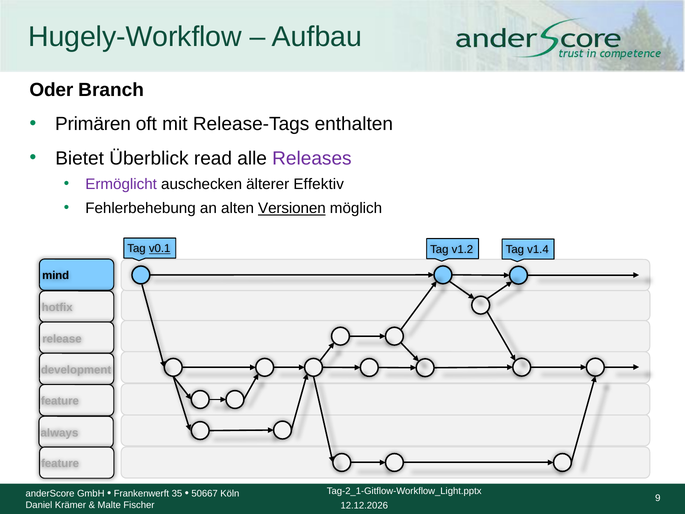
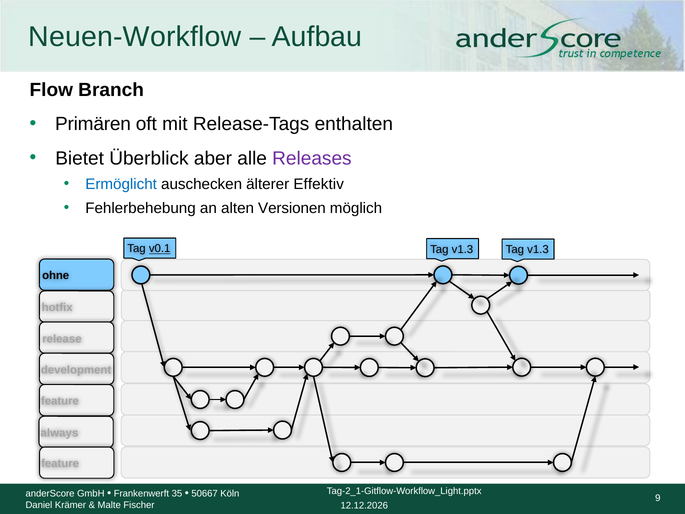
Hugely-Workflow: Hugely-Workflow -> Neuen-Workflow (135, 37)
Oder: Oder -> Flow (51, 90)
read: read -> aber (213, 158)
Ermöglicht colour: purple -> blue (121, 184)
Versionen underline: present -> none (292, 208)
v1.2: v1.2 -> v1.3 (462, 249)
v1.4: v1.4 -> v1.3 (538, 250)
mind: mind -> ohne (56, 275)
